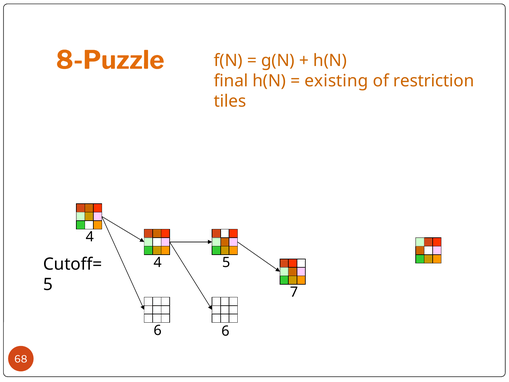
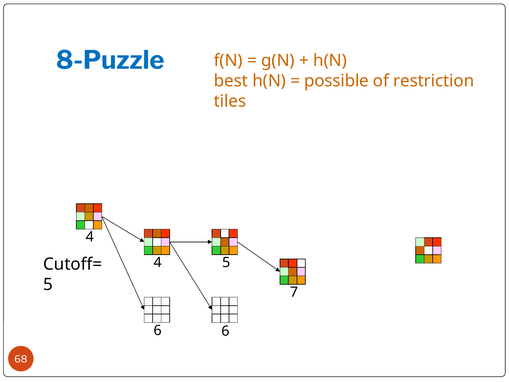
8-Puzzle colour: orange -> blue (110, 60)
final: final -> best (231, 81)
existing: existing -> possible (337, 81)
